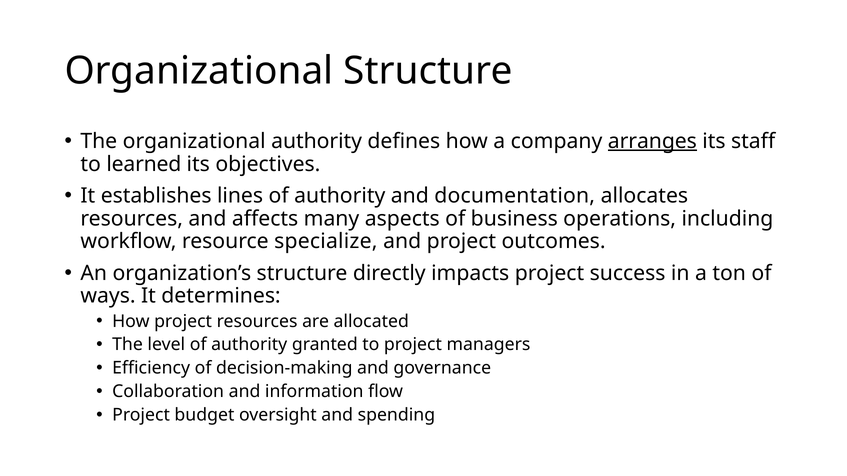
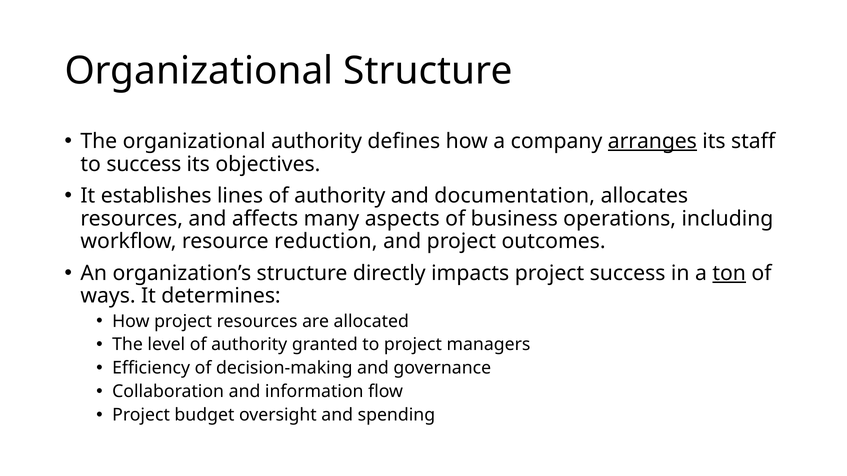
to learned: learned -> success (144, 164)
specialize: specialize -> reduction (326, 242)
ton underline: none -> present (729, 273)
